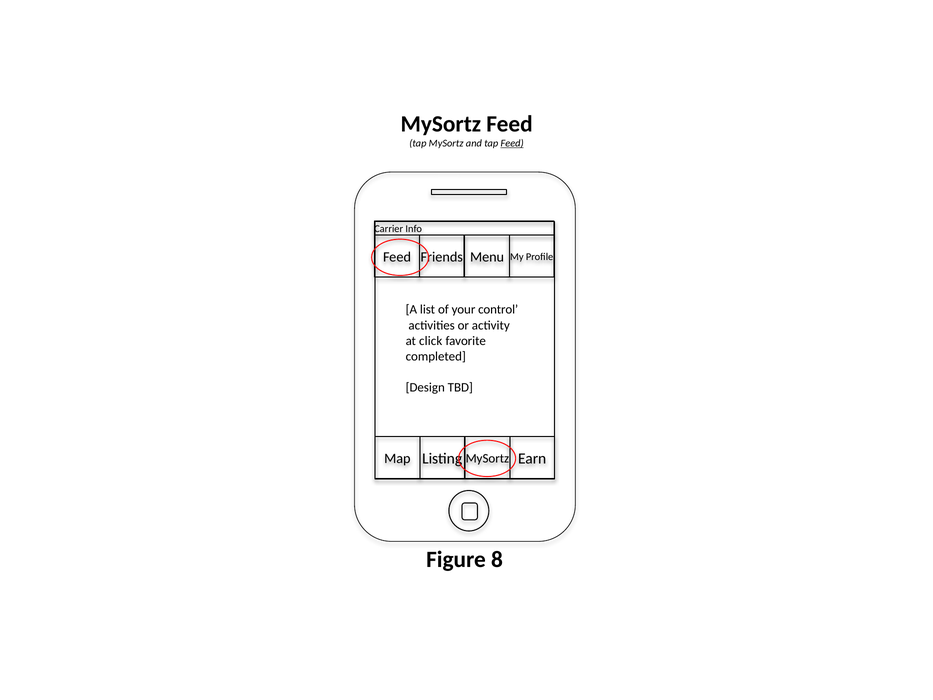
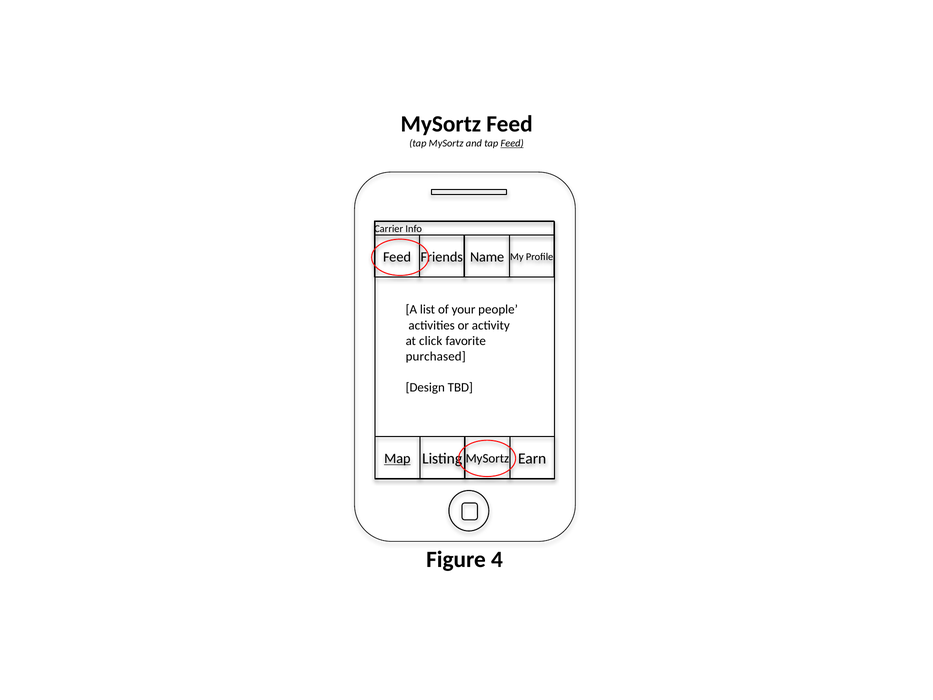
Menu: Menu -> Name (487, 257)
control: control -> people (498, 310)
completed: completed -> purchased (436, 356)
Map underline: none -> present (397, 458)
8: 8 -> 4 (497, 559)
